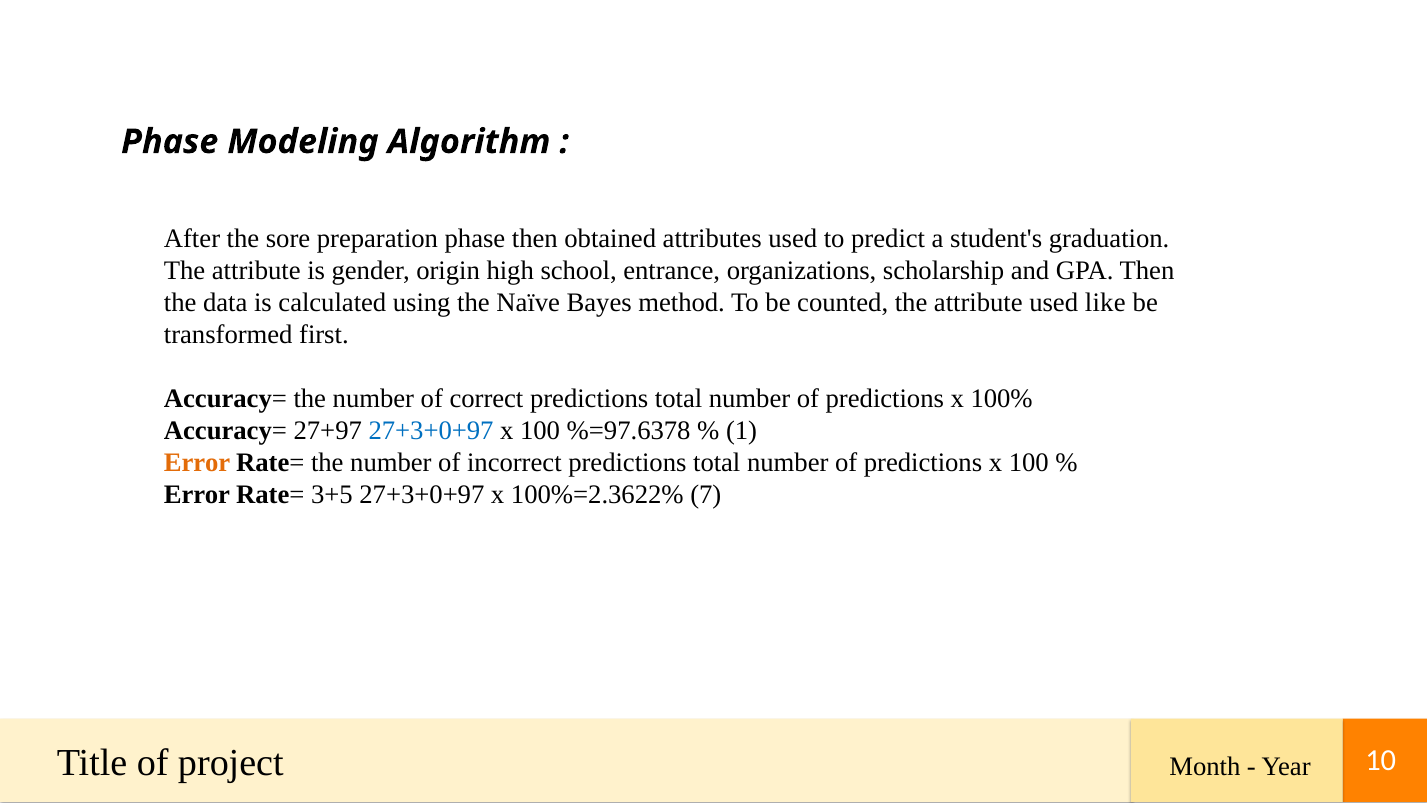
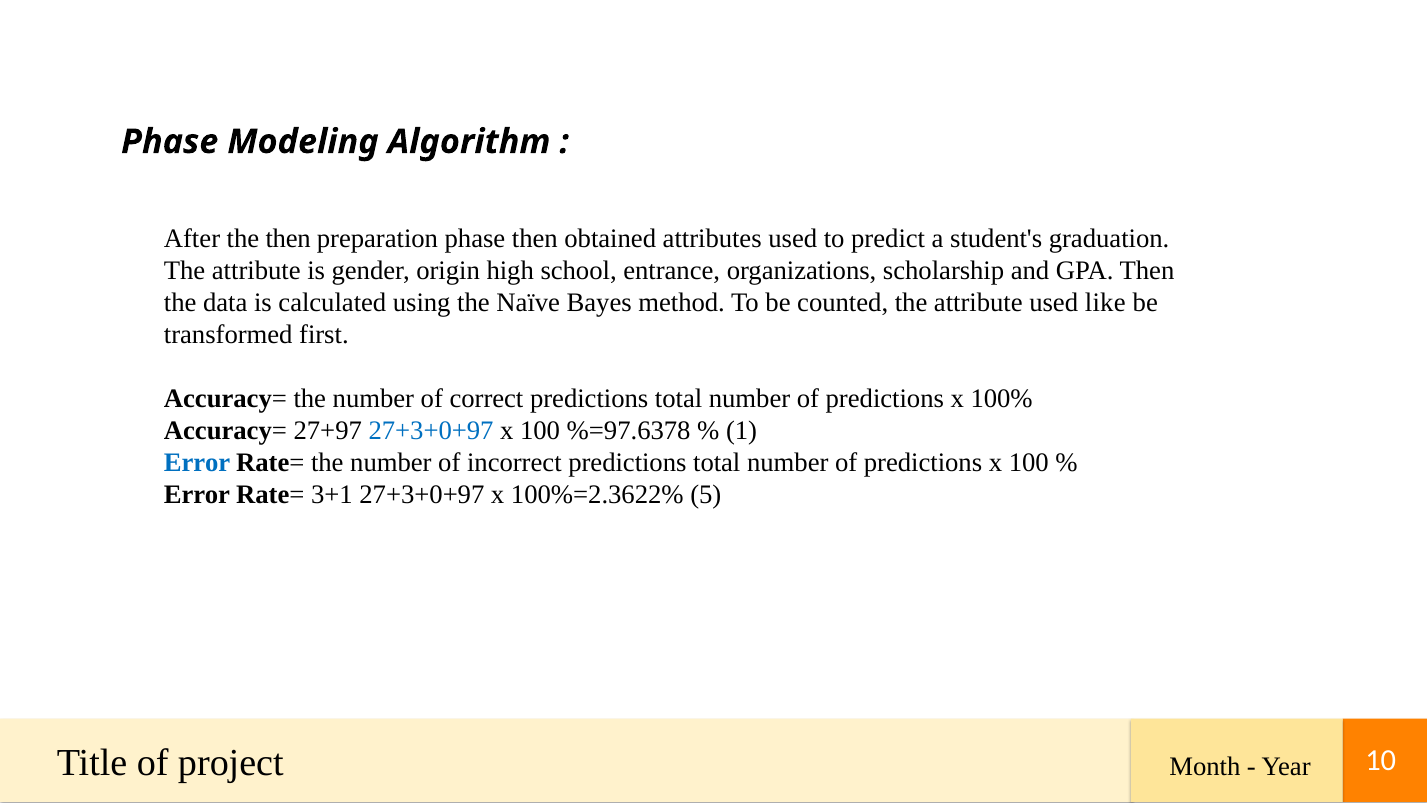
the sore: sore -> then (288, 238)
Error colour: orange -> blue (197, 463)
3+5: 3+5 -> 3+1 (332, 495)
7: 7 -> 5 (706, 495)
